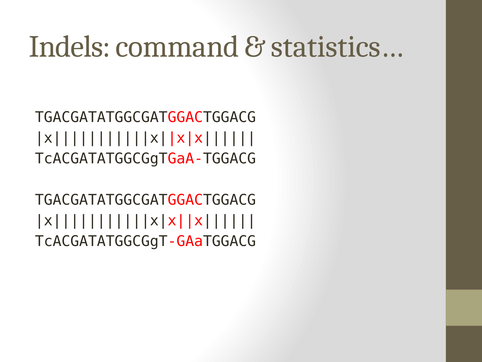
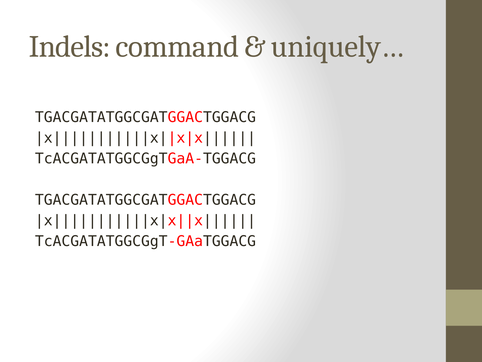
statistics…: statistics… -> uniquely… (337, 47)
